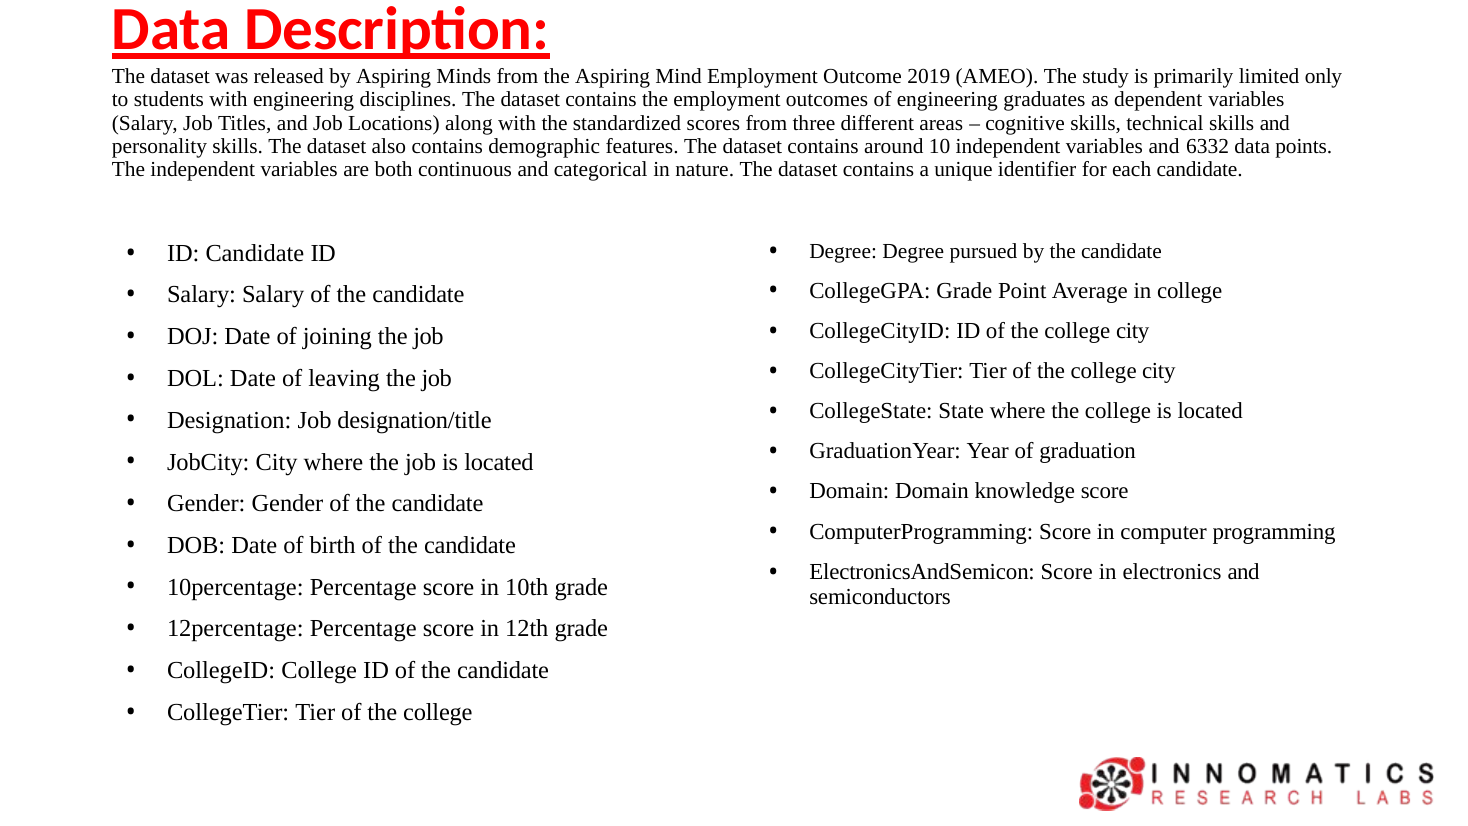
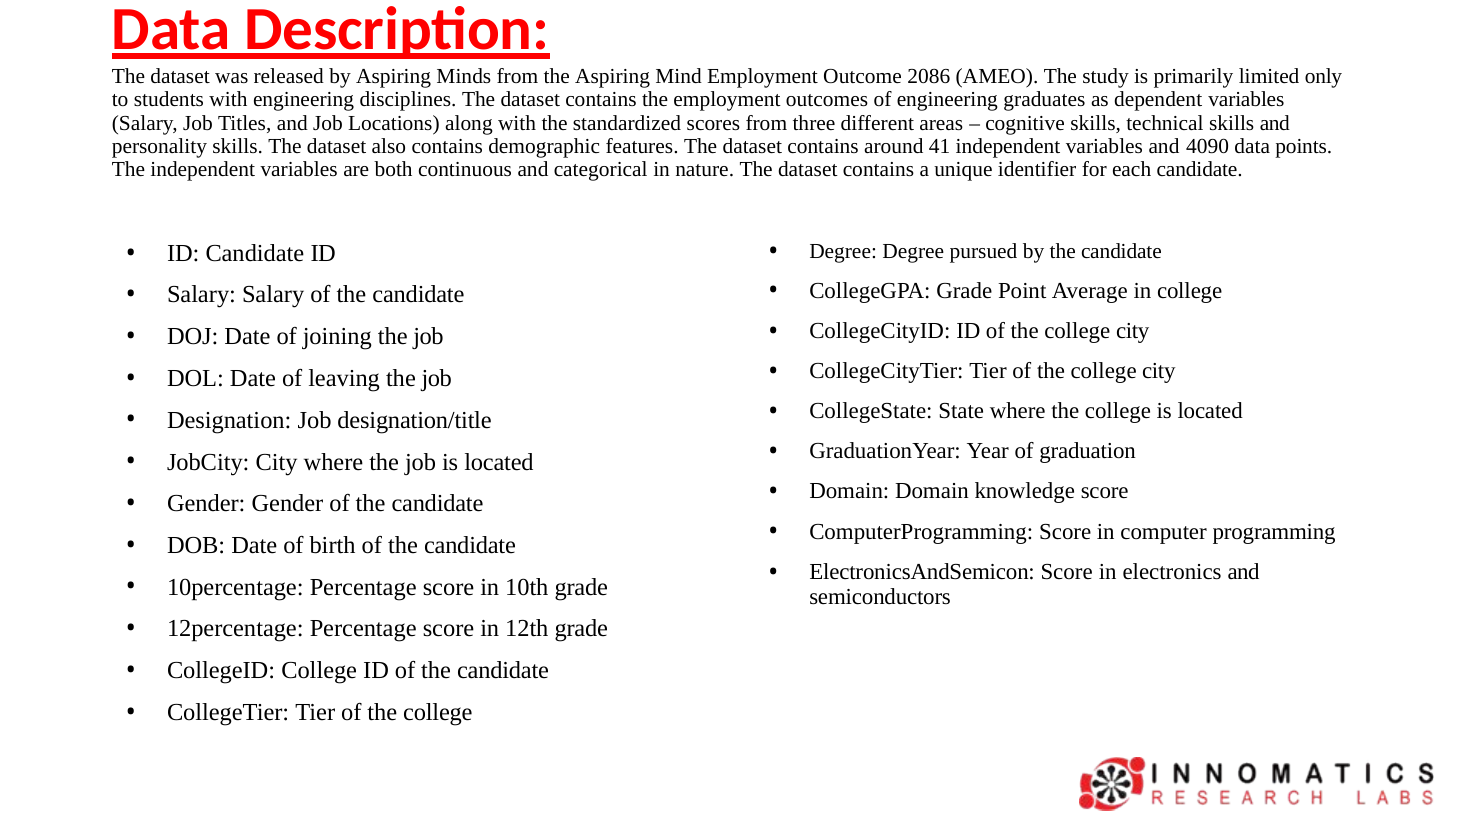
2019: 2019 -> 2086 (929, 77)
10: 10 -> 41 (940, 146)
6332: 6332 -> 4090 (1208, 146)
